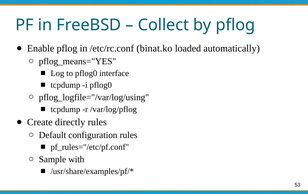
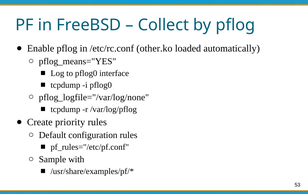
binat.ko: binat.ko -> other.ko (154, 48)
pflog_logfile="/var/log/using: pflog_logfile="/var/log/using -> pflog_logfile="/var/log/none (94, 97)
directly: directly -> priority (70, 122)
